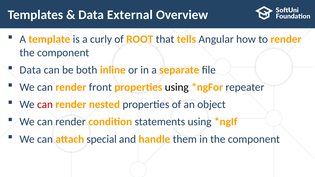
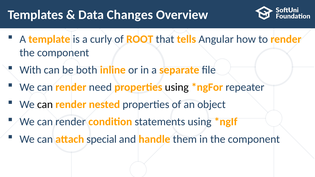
External: External -> Changes (130, 15)
Data: Data -> With (30, 70)
front: front -> need (100, 87)
can colour: red -> black (45, 105)
